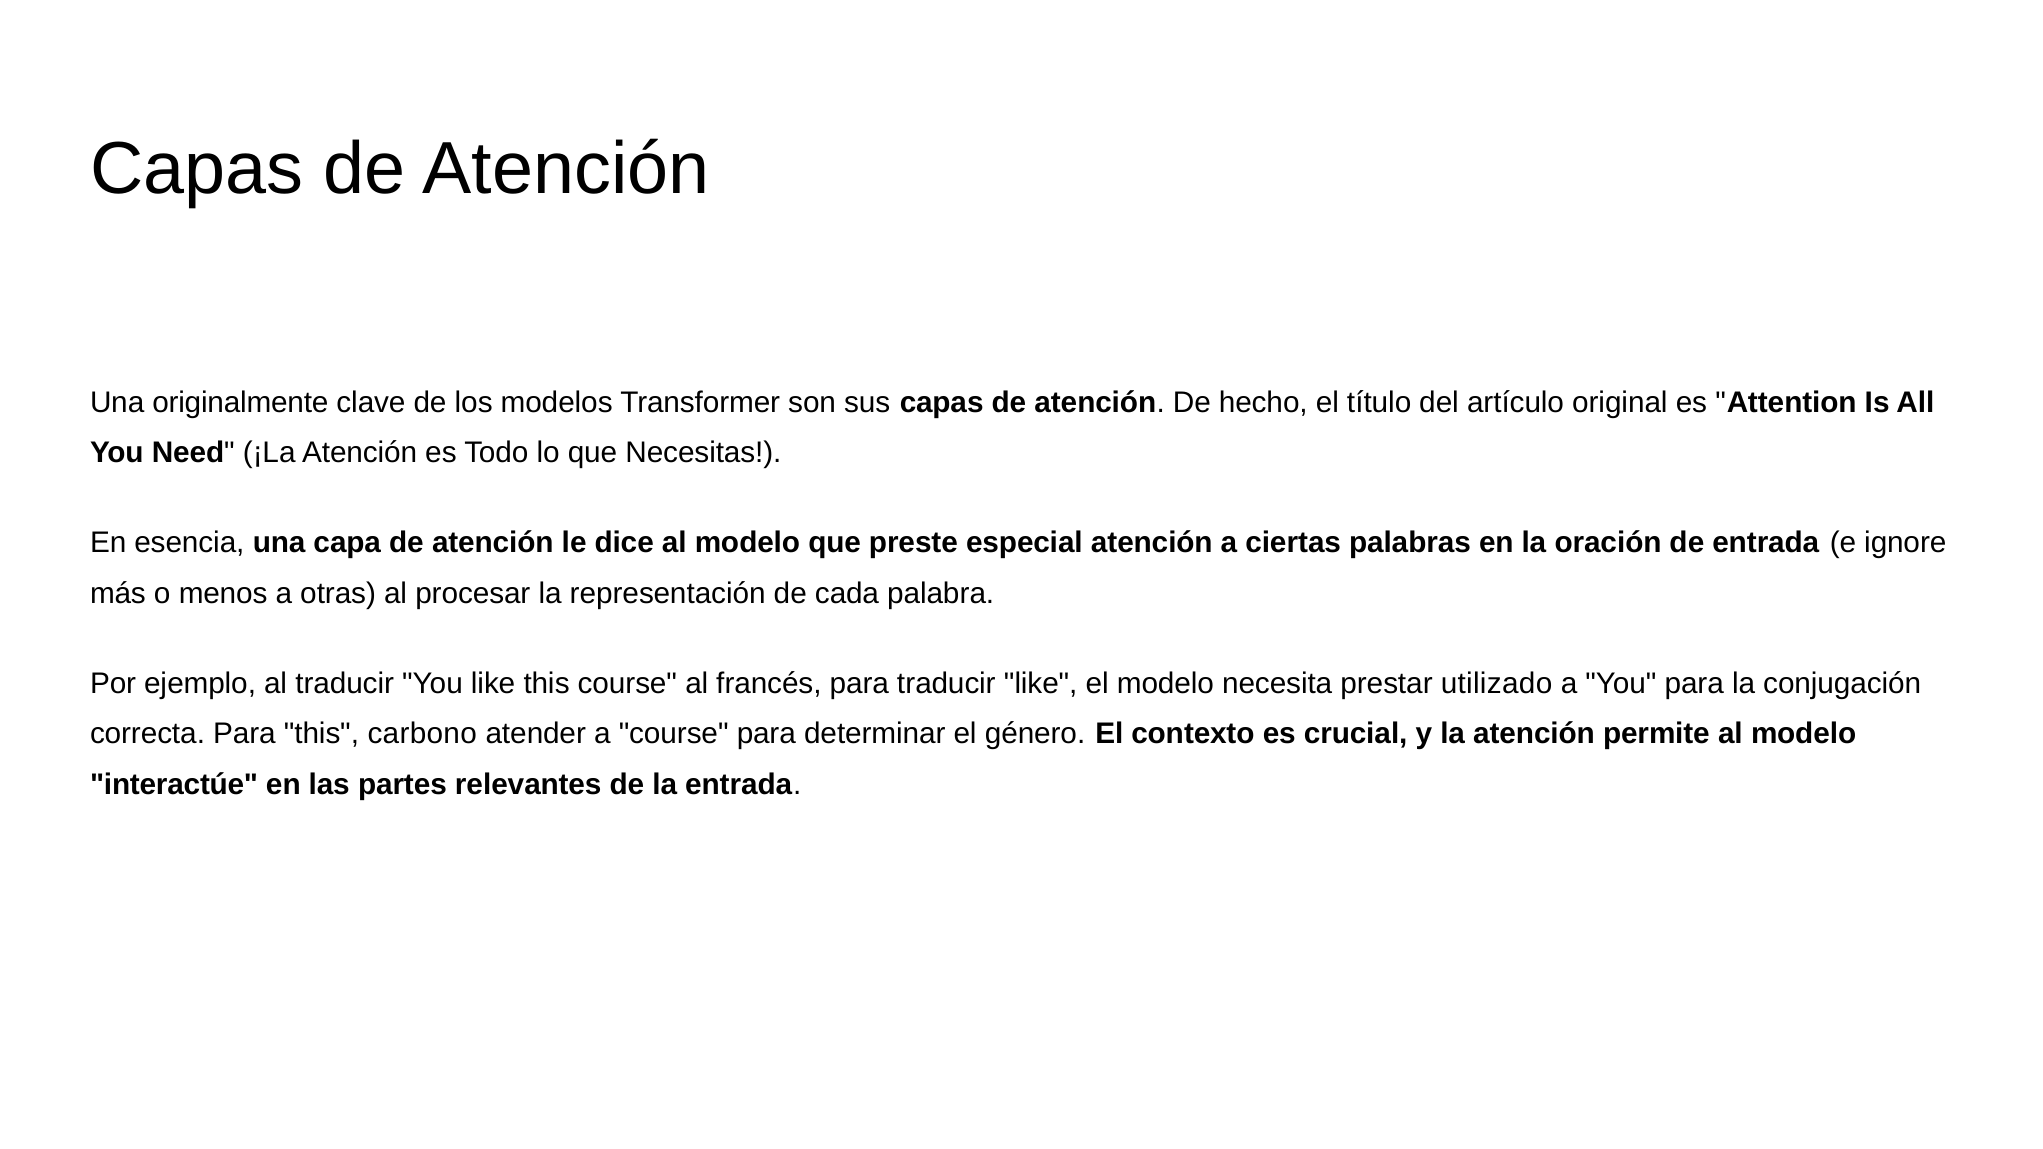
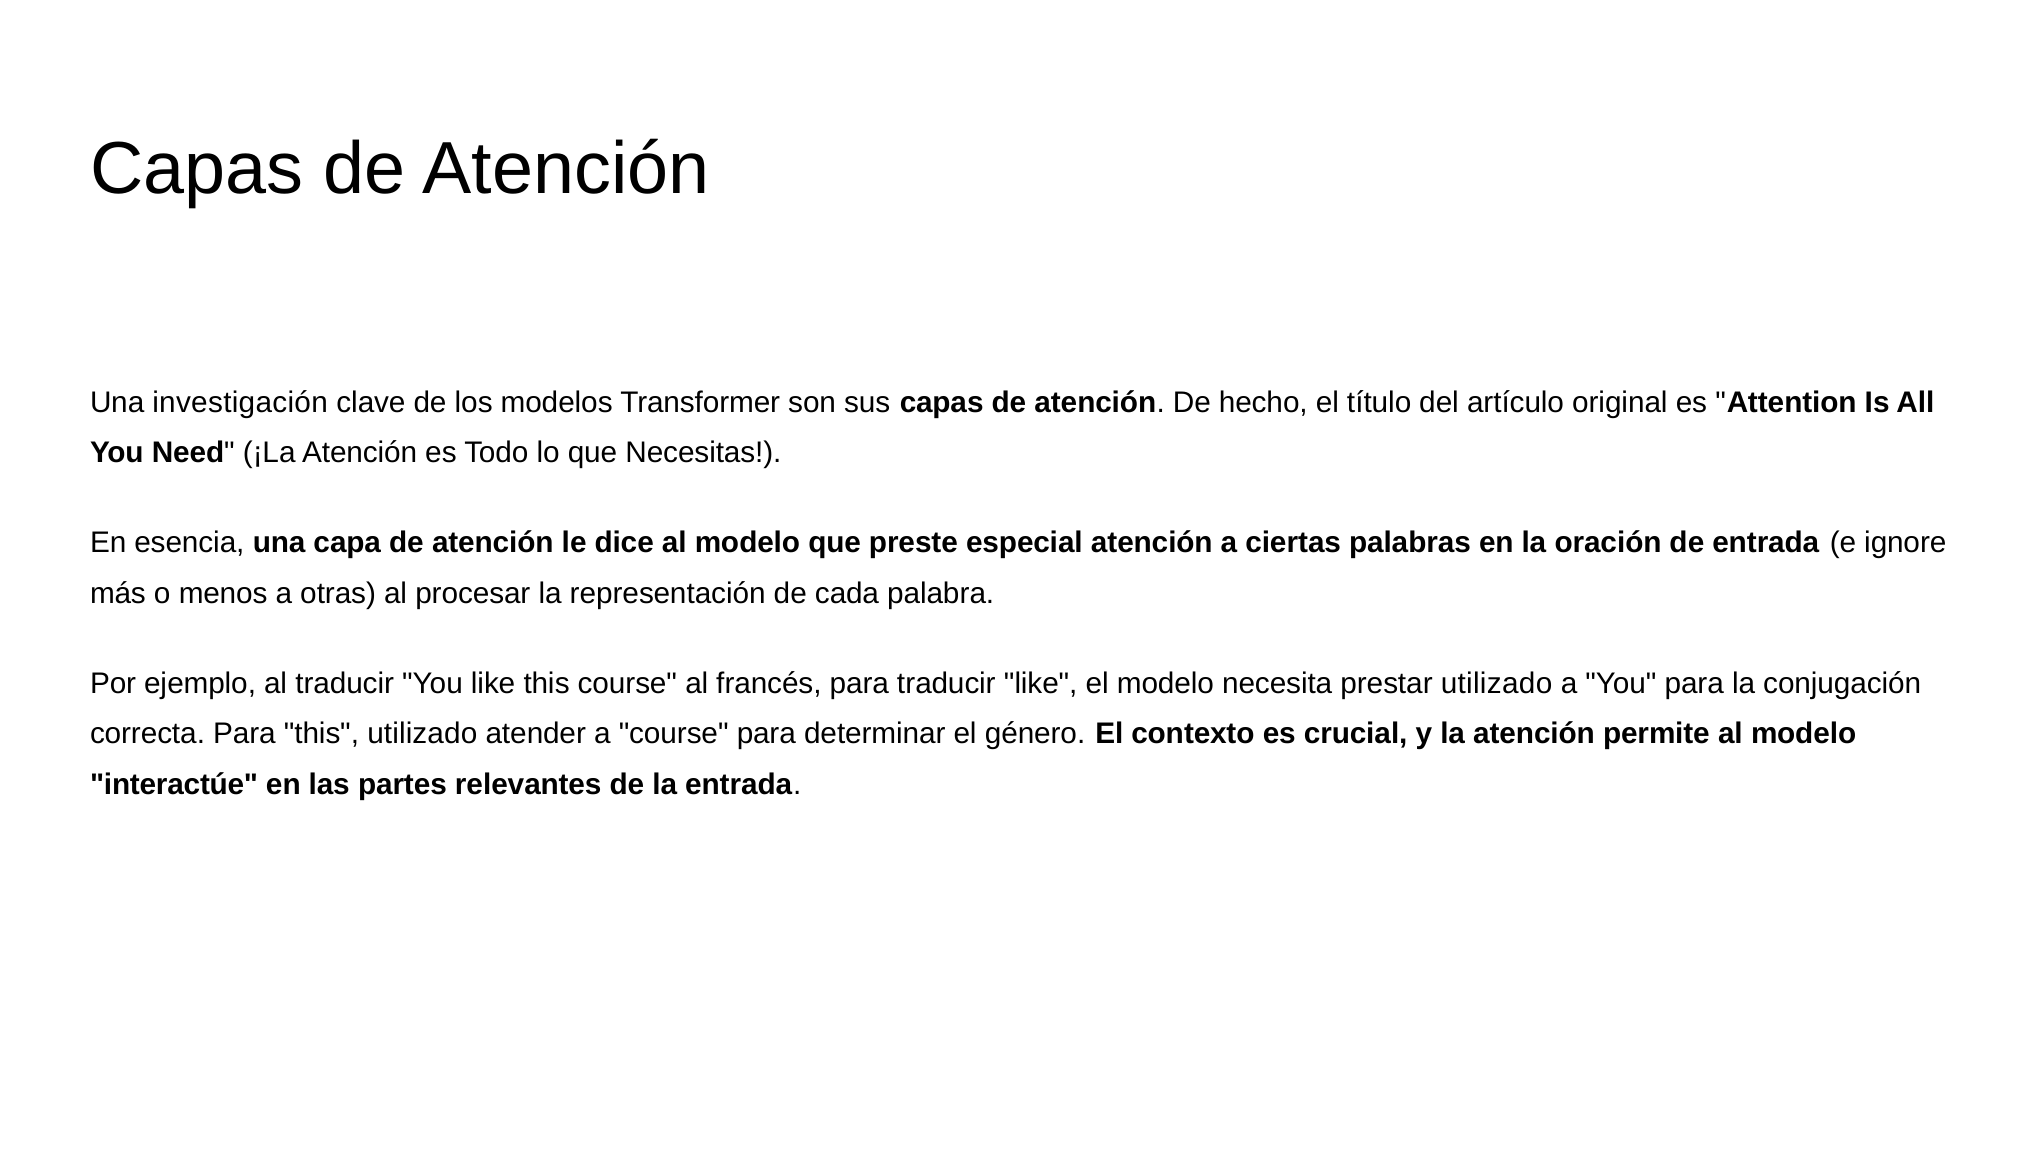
originalmente: originalmente -> investigación (240, 402)
this carbono: carbono -> utilizado (422, 734)
